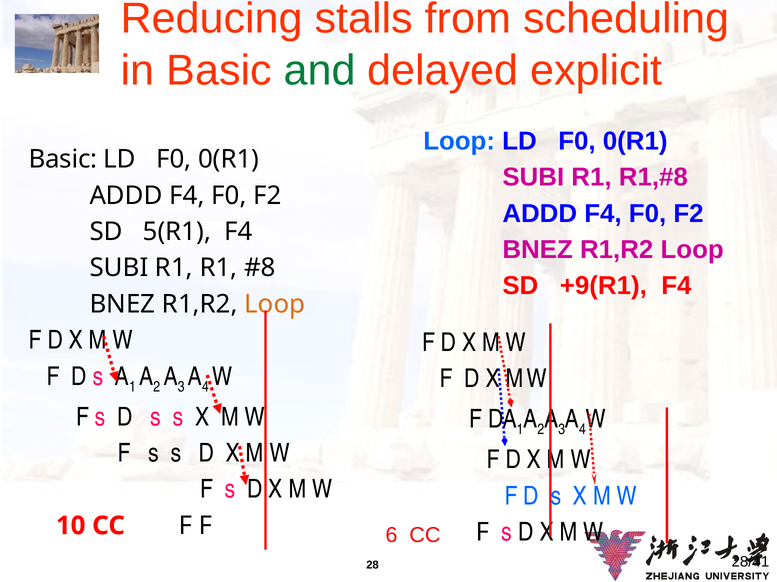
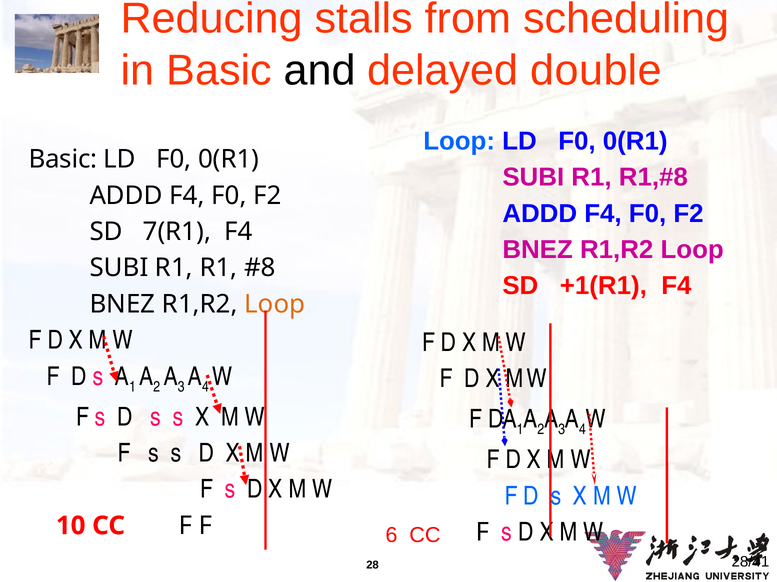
and colour: green -> black (320, 71)
explicit: explicit -> double (596, 71)
5(R1: 5(R1 -> 7(R1 (177, 232)
+9(R1: +9(R1 -> +1(R1 (603, 286)
